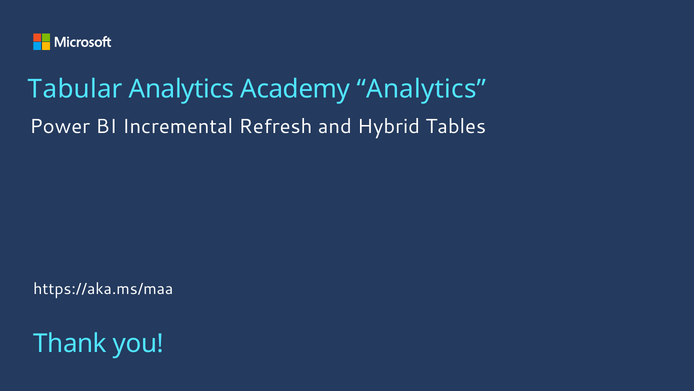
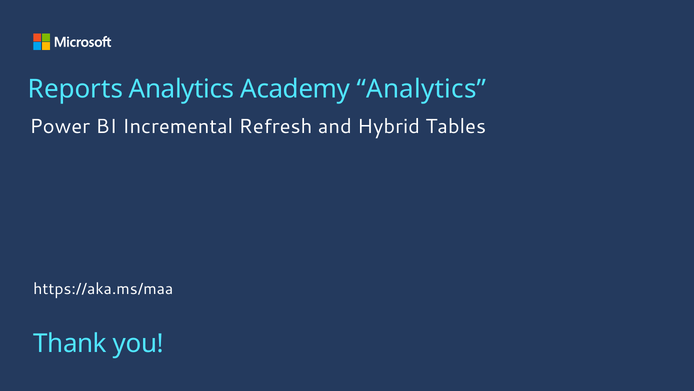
Tabular: Tabular -> Reports (75, 89)
